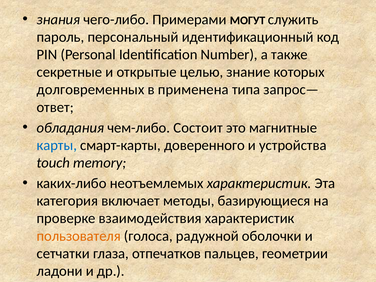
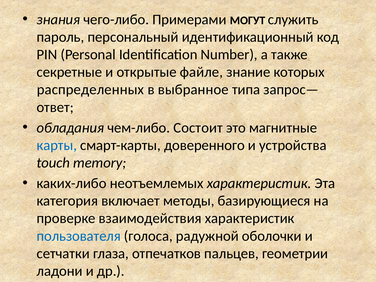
целью: целью -> файле (201, 72)
долговременных: долговременных -> распределенных (90, 90)
применена: применена -> выбранное (193, 90)
пользователя colour: orange -> blue (79, 236)
